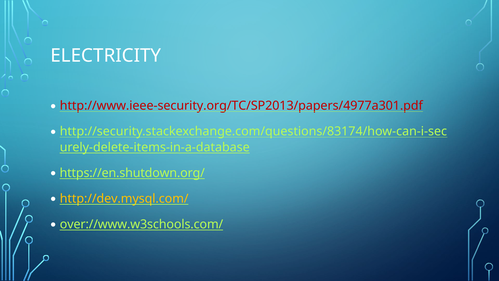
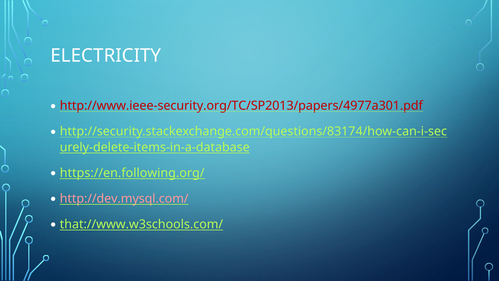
https://en.shutdown.org/: https://en.shutdown.org/ -> https://en.following.org/ (132, 173)
http://dev.mysql.com/ colour: yellow -> pink (124, 199)
over://www.w3schools.com/: over://www.w3schools.com/ -> that://www.w3schools.com/ (141, 224)
